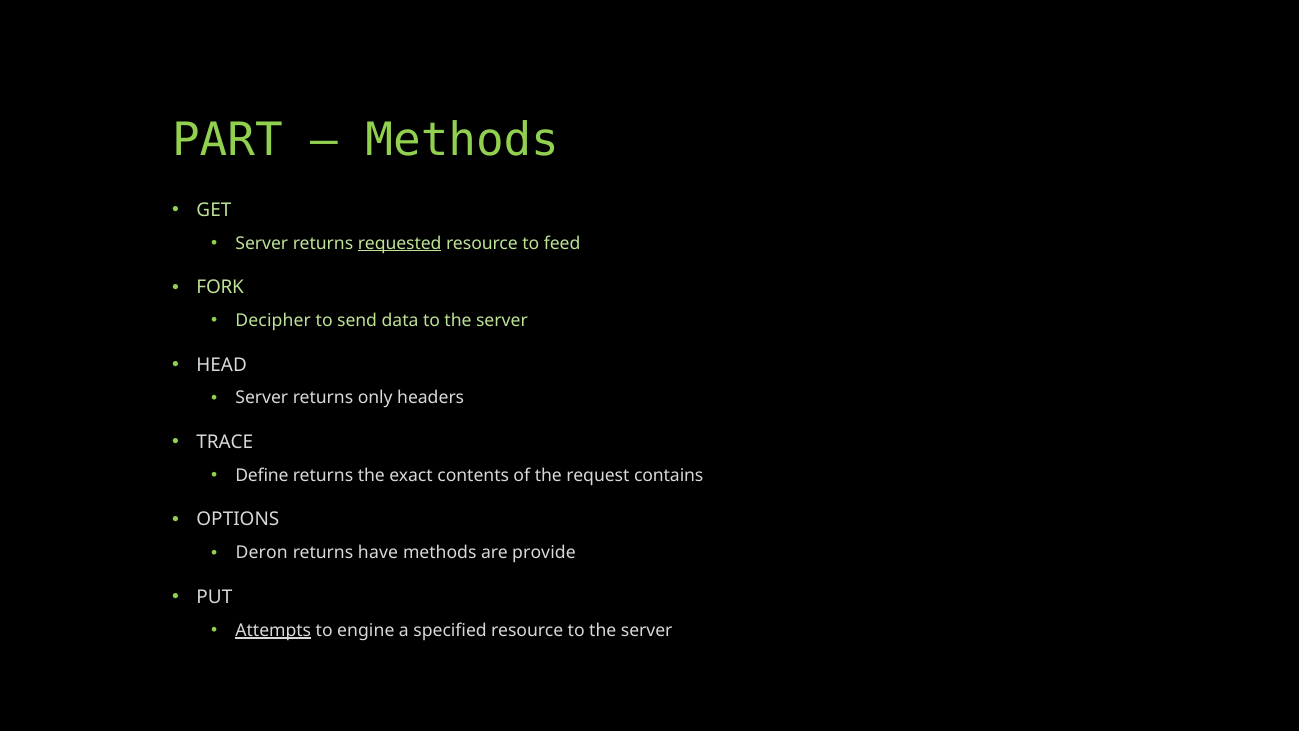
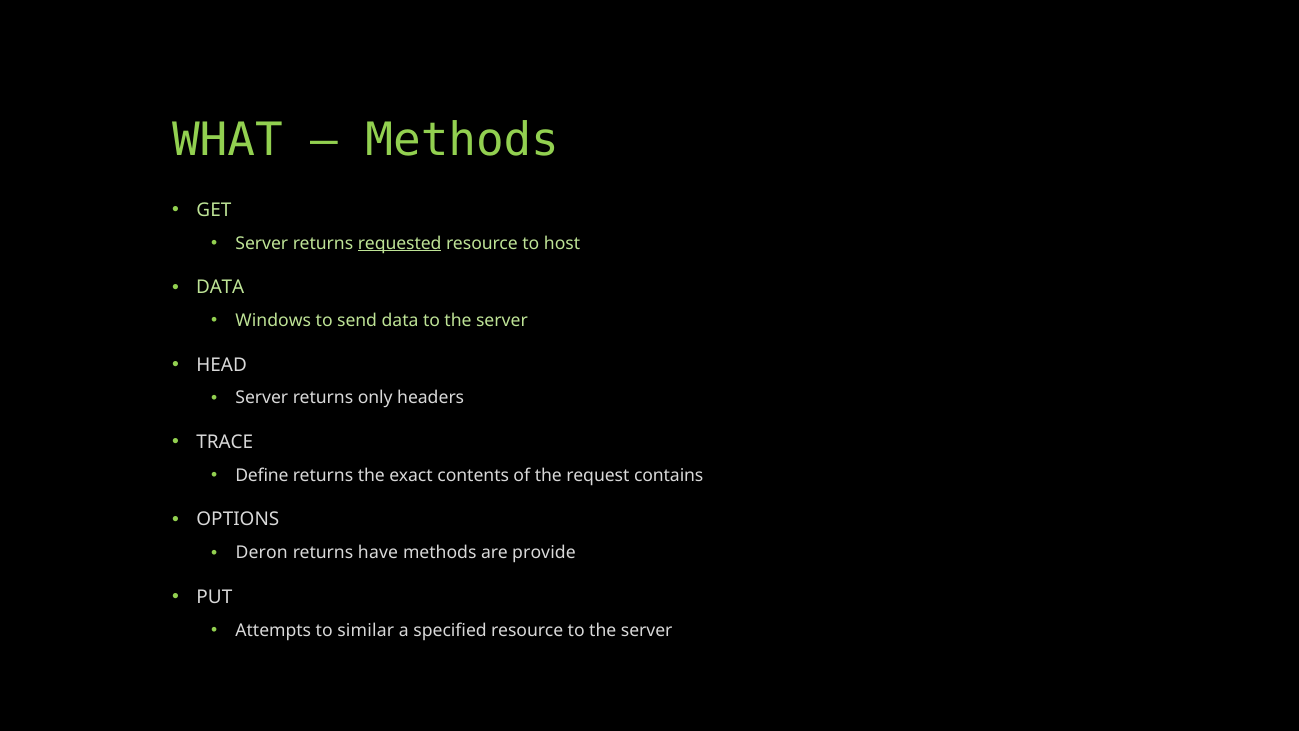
PART: PART -> WHAT (227, 140)
feed: feed -> host (562, 243)
FORK: FORK -> DATA (220, 287)
Decipher: Decipher -> Windows (273, 321)
Attempts underline: present -> none (273, 630)
engine: engine -> similar (366, 630)
